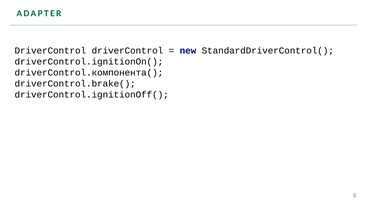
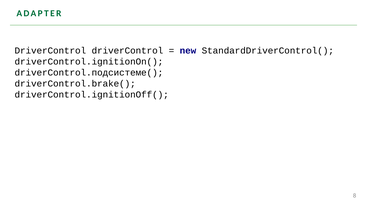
driverControl.компонента(: driverControl.компонента( -> driverControl.подсистеме( (89, 73)
